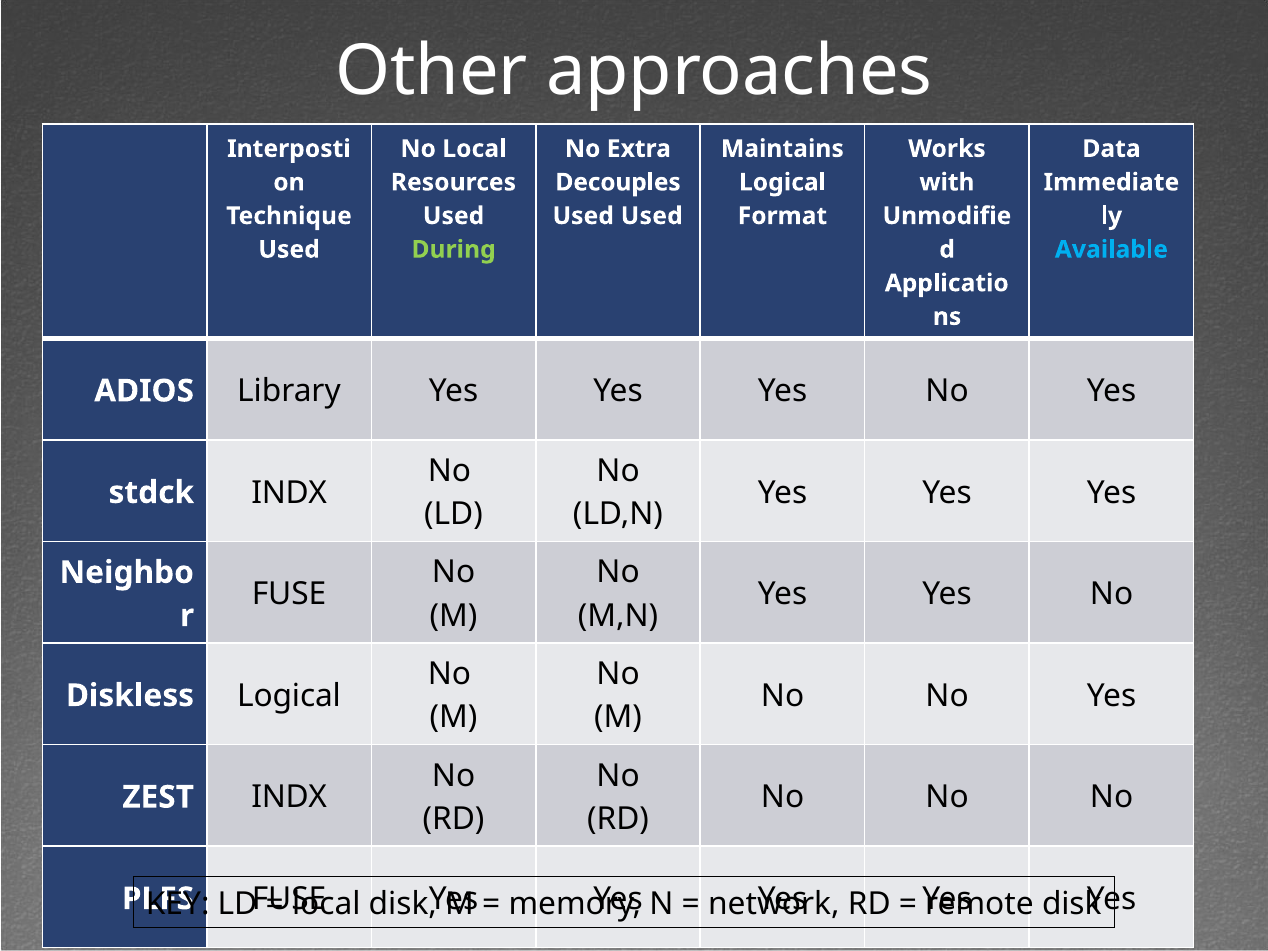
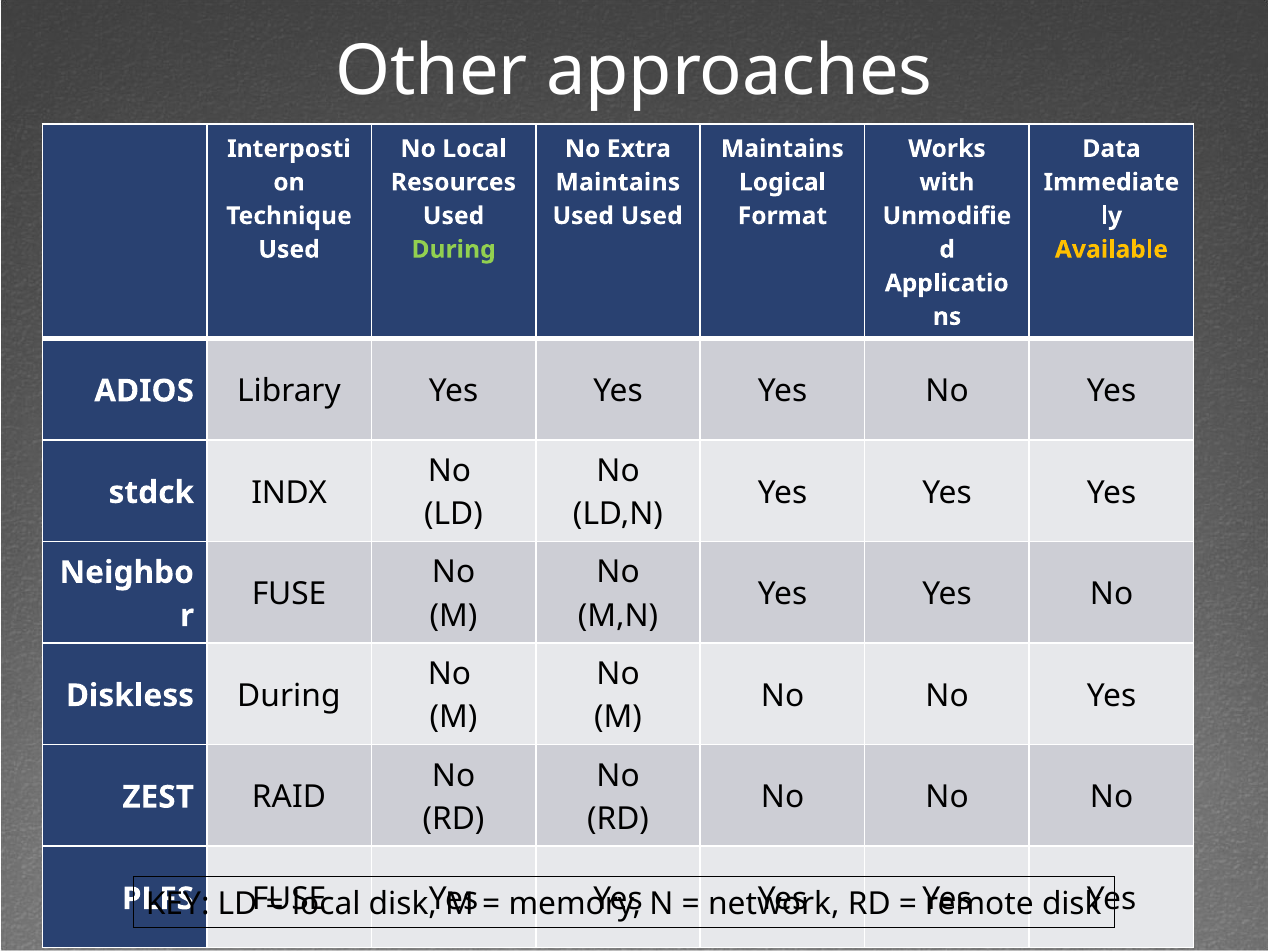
Decouples: Decouples -> Maintains (618, 182)
Available colour: light blue -> yellow (1111, 250)
Diskless Logical: Logical -> During (289, 696)
ZEST INDX: INDX -> RAID (289, 797)
